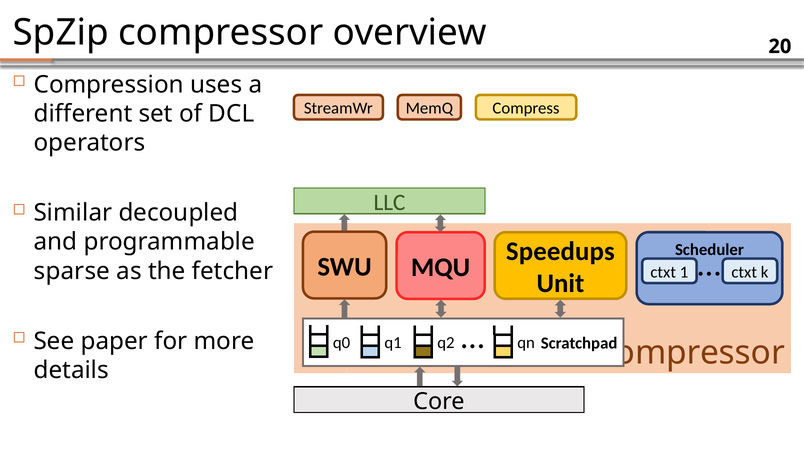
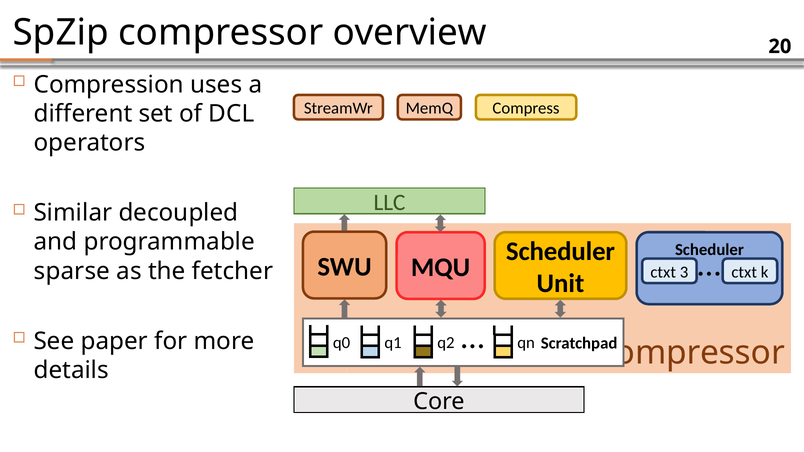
Speedups: Speedups -> Scheduler (561, 251)
1: 1 -> 3 (684, 272)
